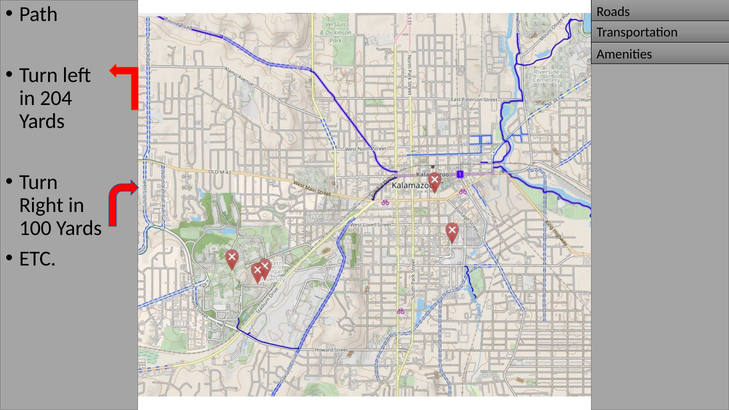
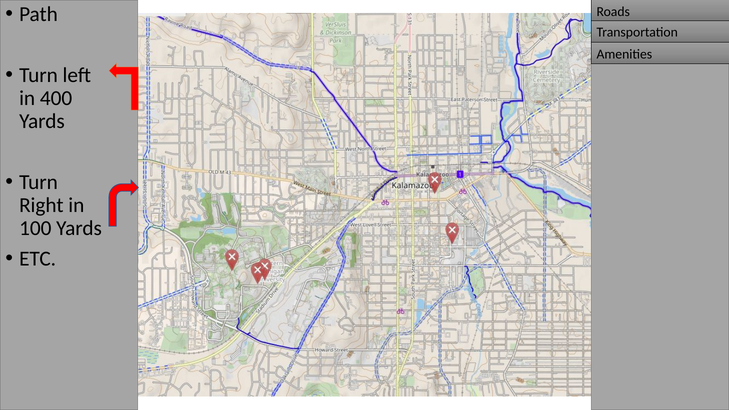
204: 204 -> 400 (56, 98)
